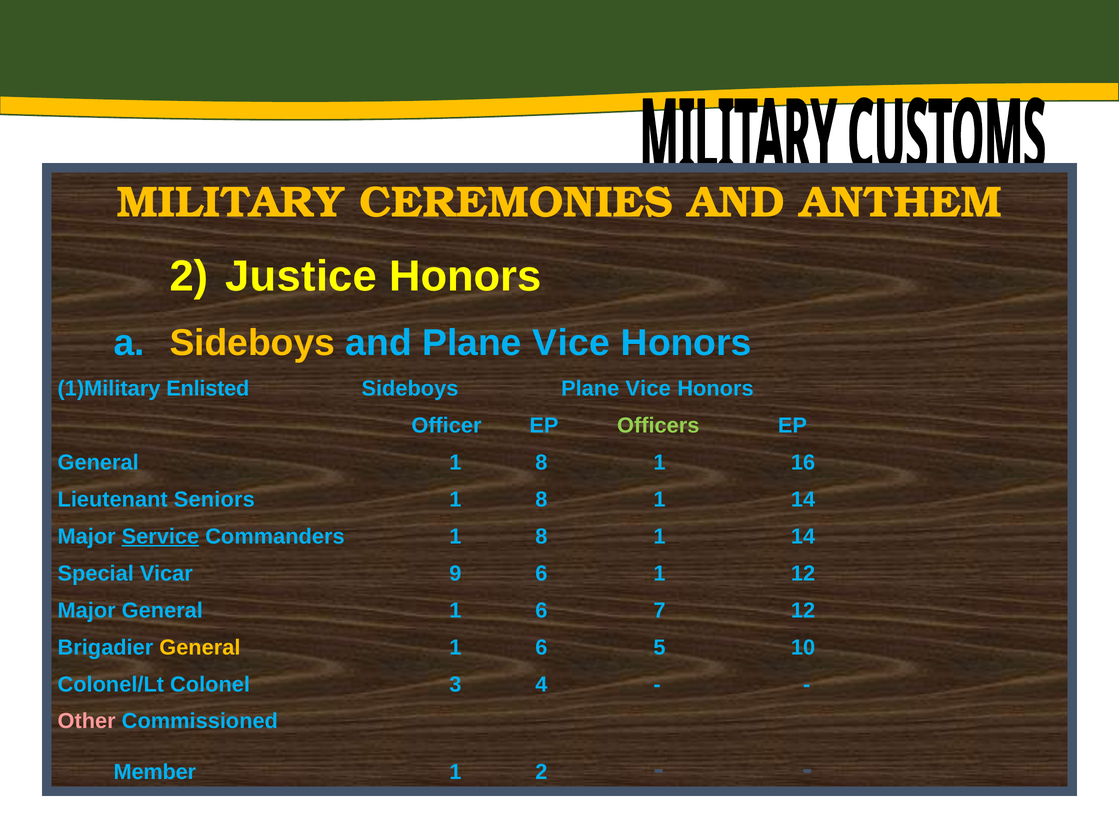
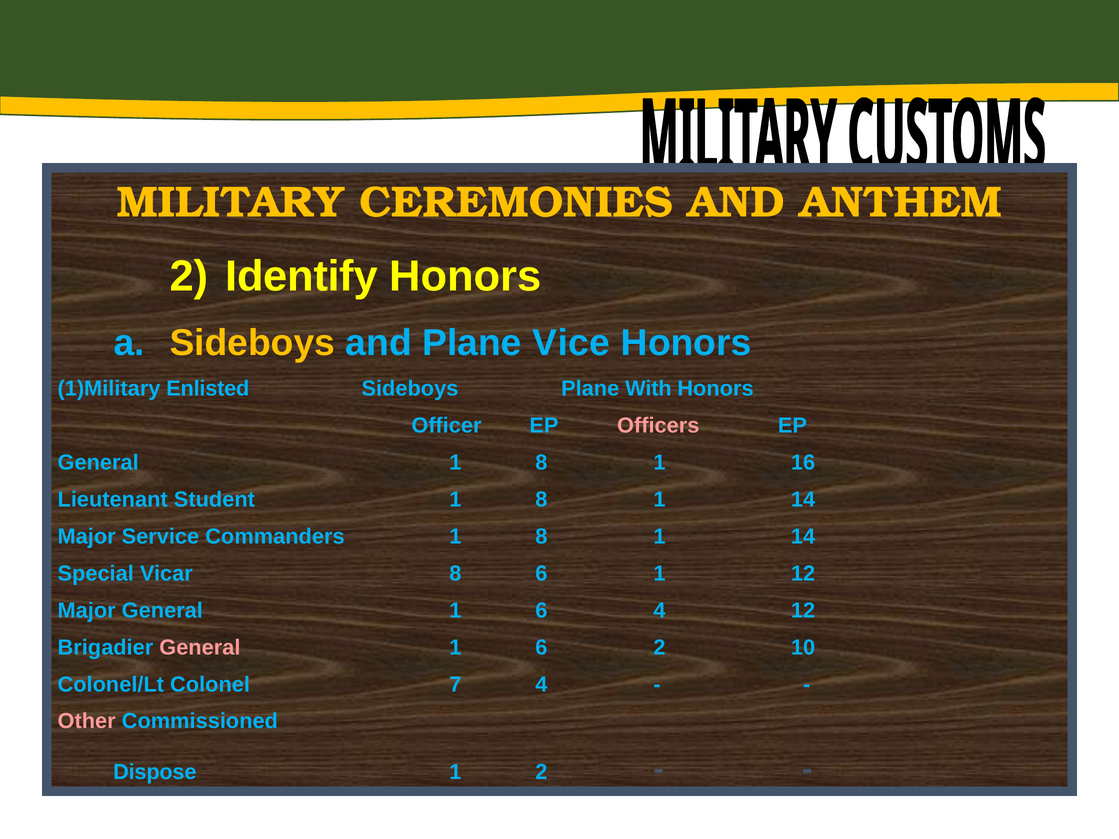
Justice: Justice -> Identify (302, 277)
Sideboys Plane Vice: Vice -> With (648, 388)
Officers colour: light green -> pink (658, 425)
Seniors: Seniors -> Student (214, 499)
Service underline: present -> none (160, 537)
Vicar 9: 9 -> 8 (455, 574)
6 7: 7 -> 4 (659, 611)
General colour: yellow -> pink (200, 648)
6 5: 5 -> 2 (659, 648)
3: 3 -> 7 (455, 685)
Member: Member -> Dispose (155, 773)
